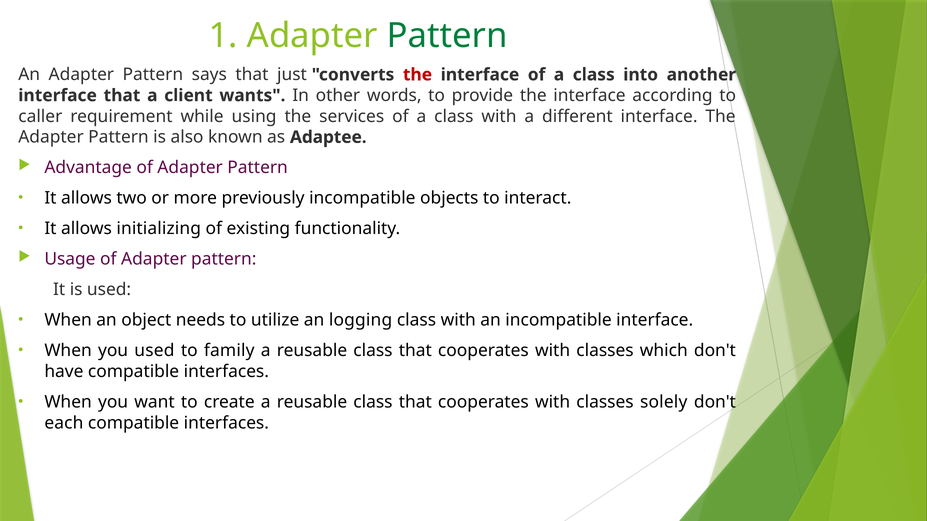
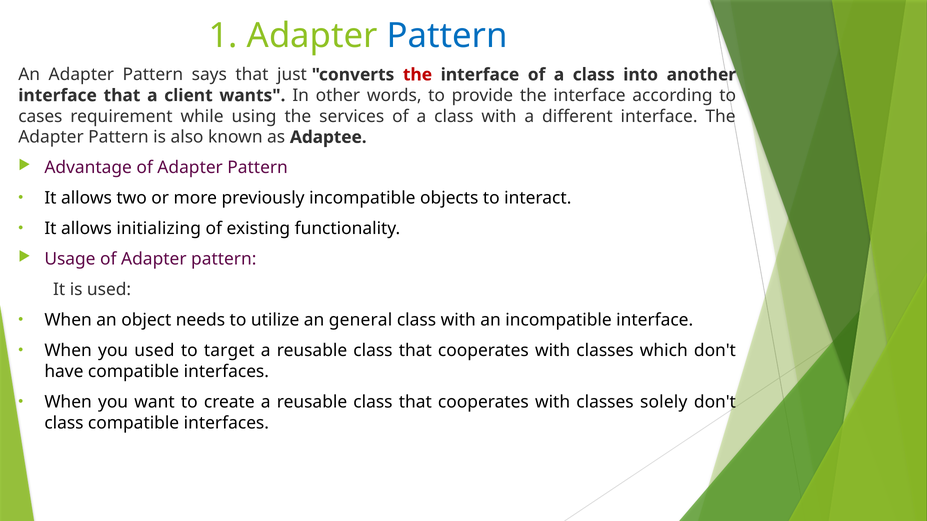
Pattern colour: green -> blue (447, 36)
caller: caller -> cases (40, 116)
logging: logging -> general (361, 320)
family: family -> target (229, 351)
each: each -> class (64, 423)
